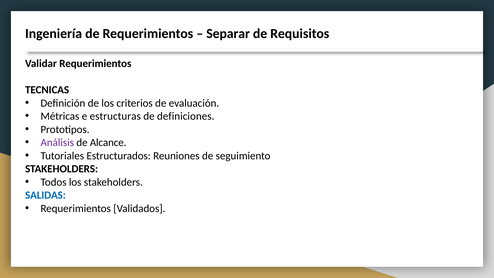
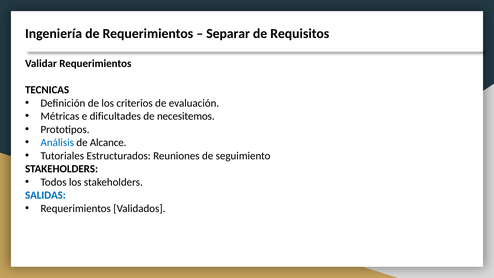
estructuras: estructuras -> dificultades (115, 116)
definiciones: definiciones -> necesitemos (186, 116)
Análisis colour: purple -> blue (57, 143)
